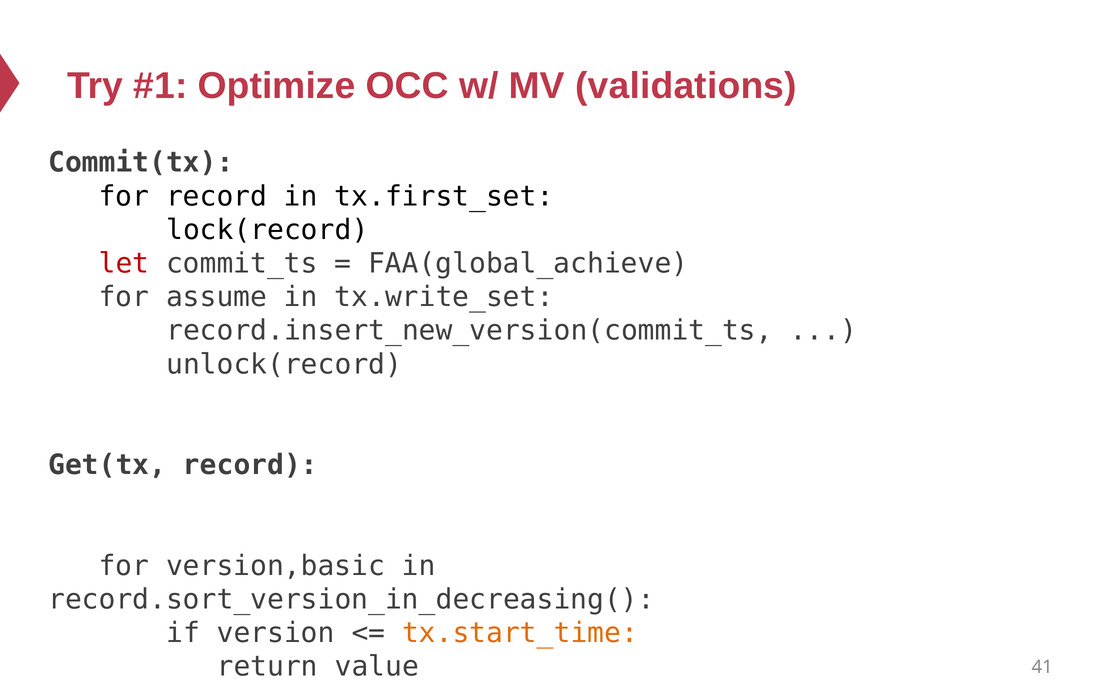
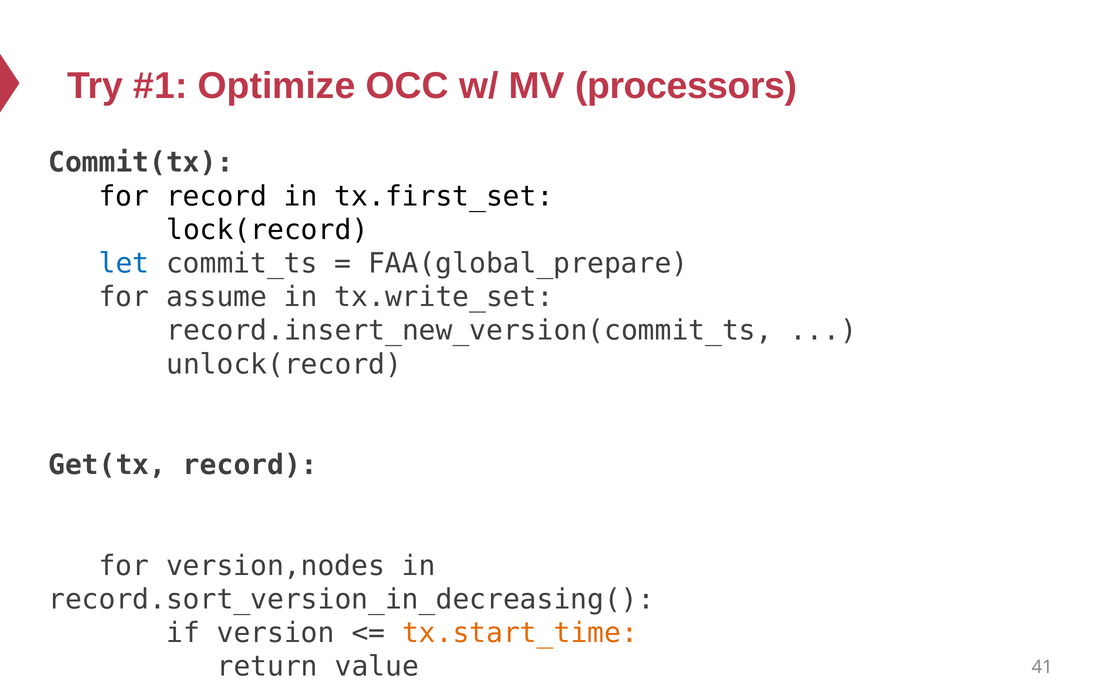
validations: validations -> processors (686, 86)
let colour: red -> blue (124, 263)
FAA(global_achieve: FAA(global_achieve -> FAA(global_prepare (528, 263)
version,basic: version,basic -> version,nodes (275, 566)
